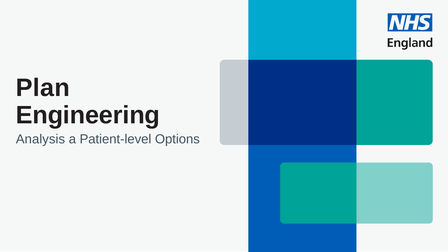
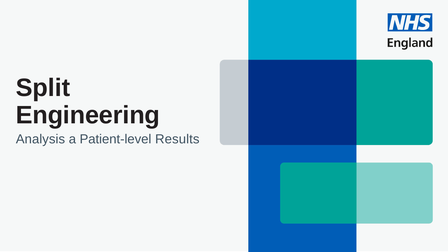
Plan: Plan -> Split (43, 88)
Options: Options -> Results (177, 139)
